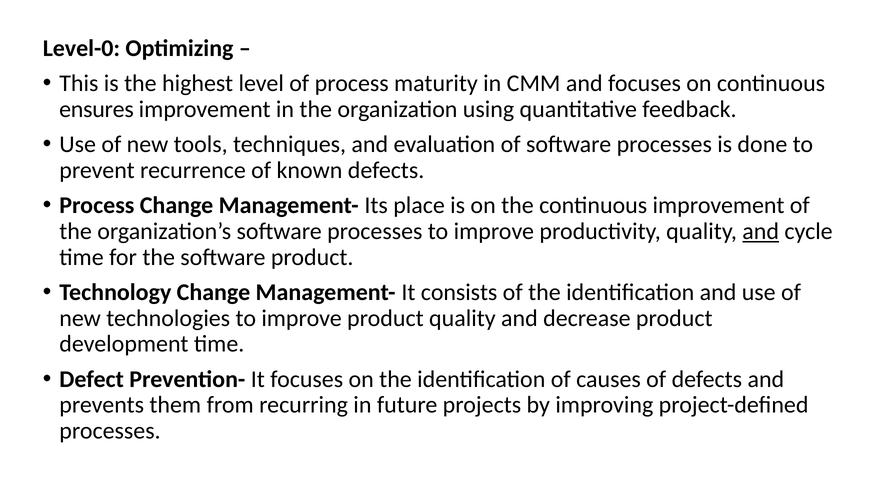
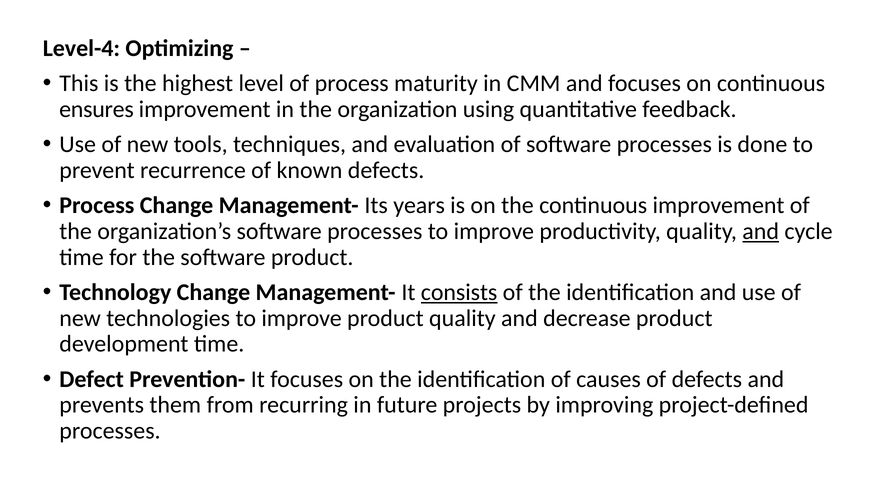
Level-0: Level-0 -> Level-4 (81, 48)
place: place -> years (419, 205)
consists underline: none -> present (459, 292)
